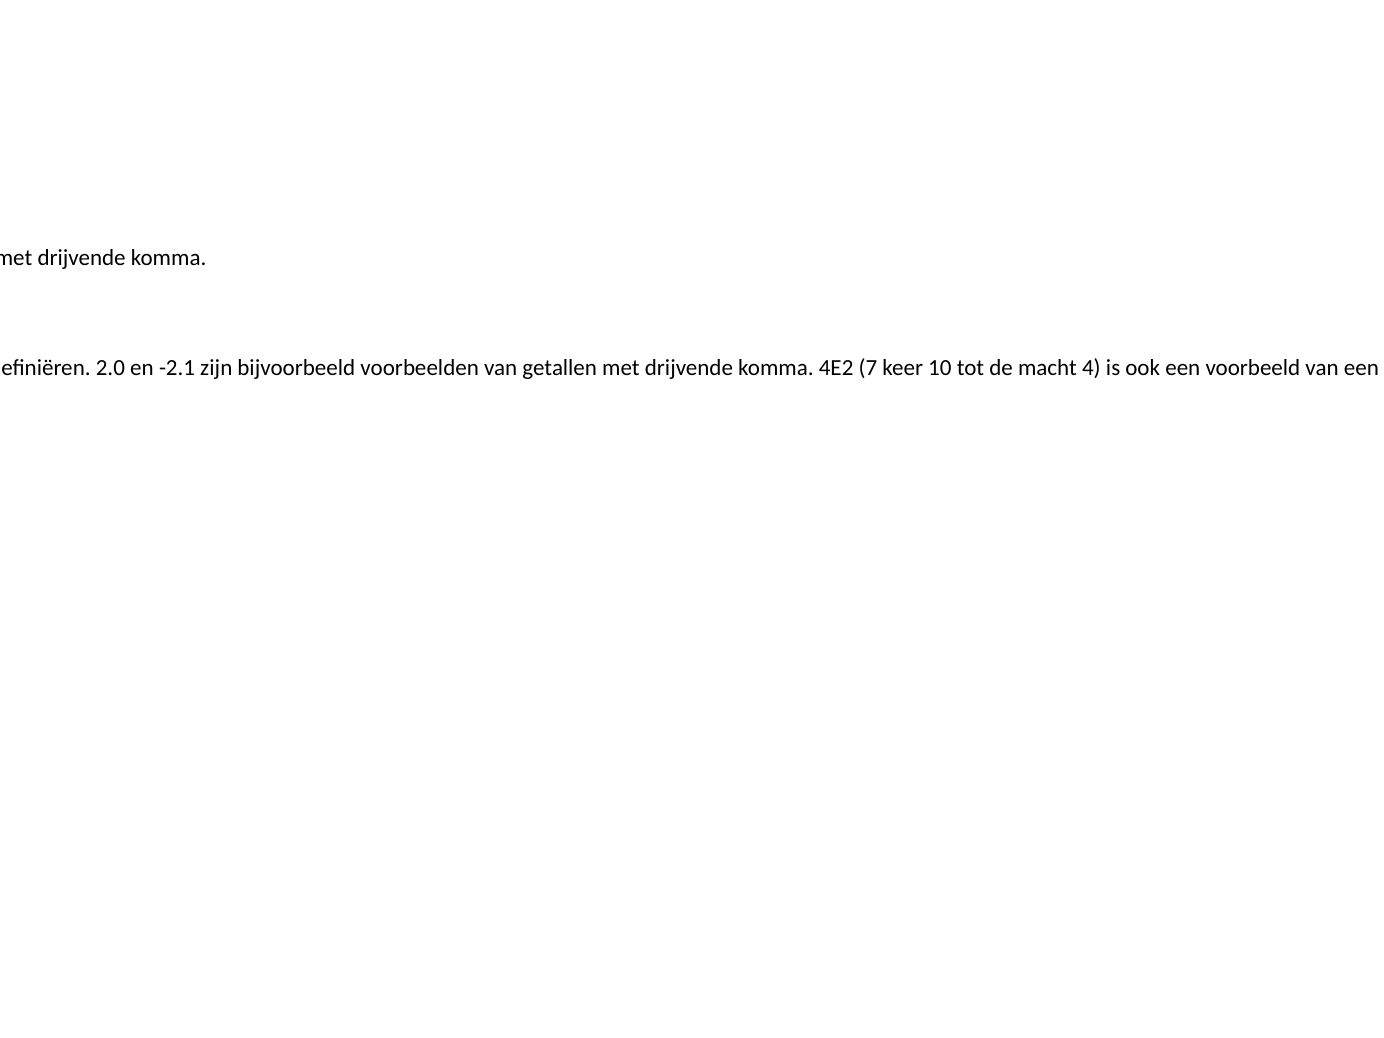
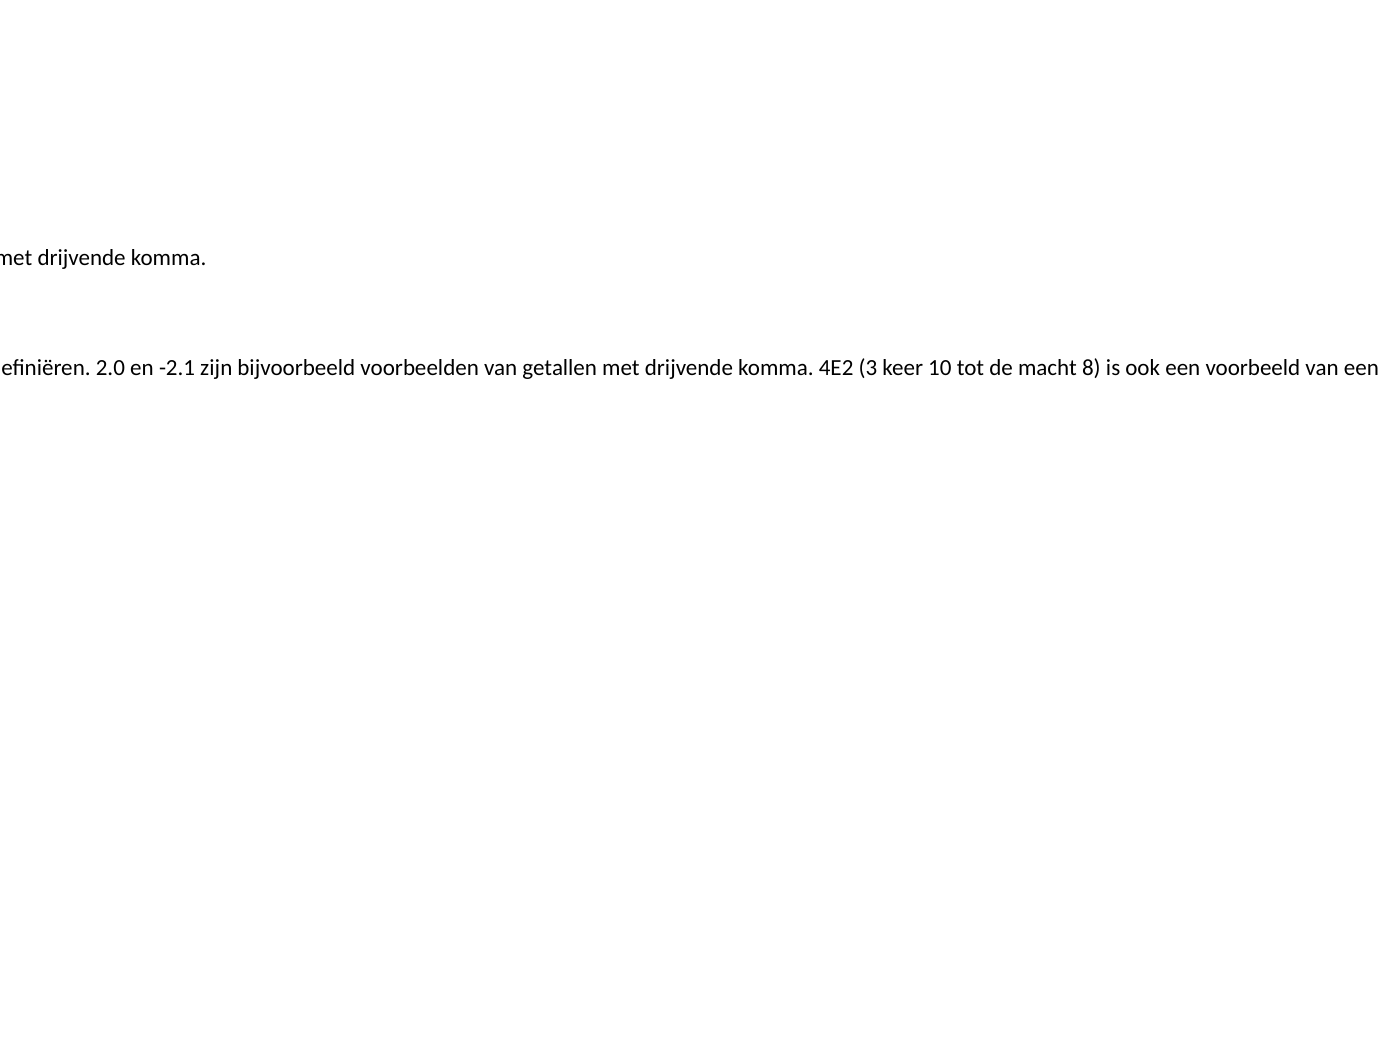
7: 7 -> 3 (868, 368)
4: 4 -> 8 (1091, 368)
